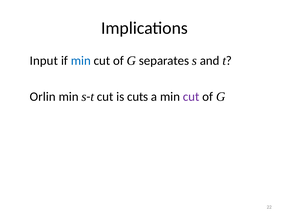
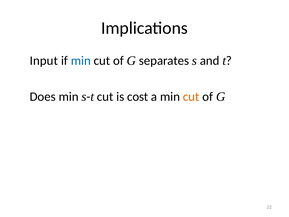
Orlin: Orlin -> Does (43, 97)
cuts: cuts -> cost (138, 97)
cut colour: purple -> orange (191, 97)
